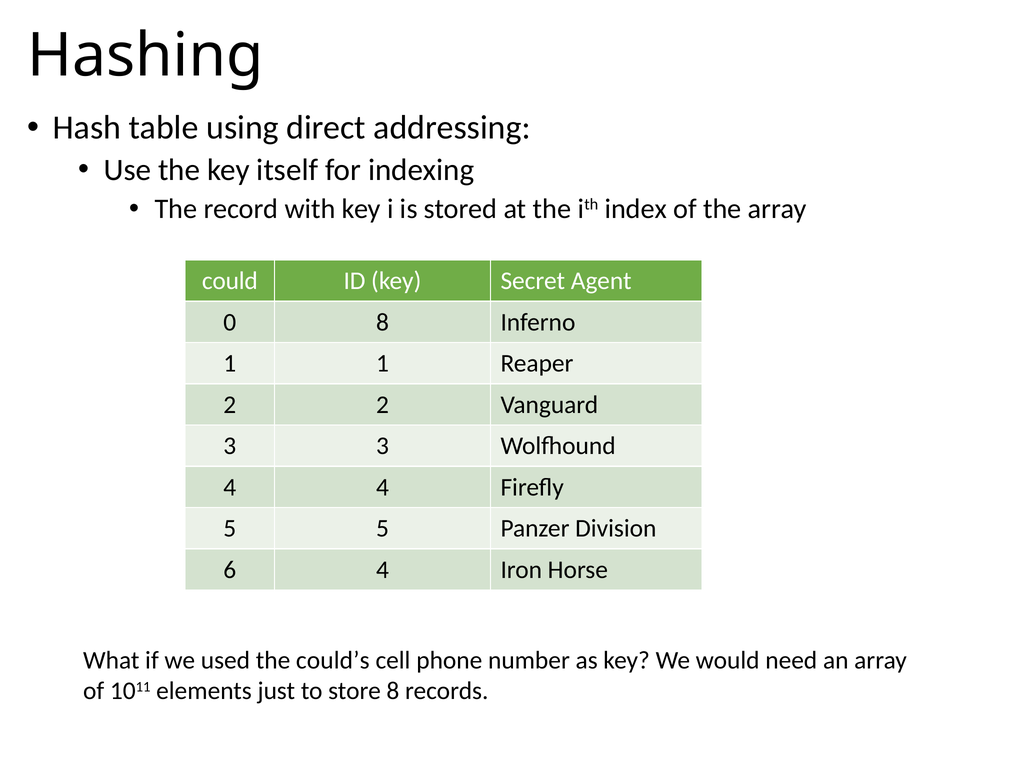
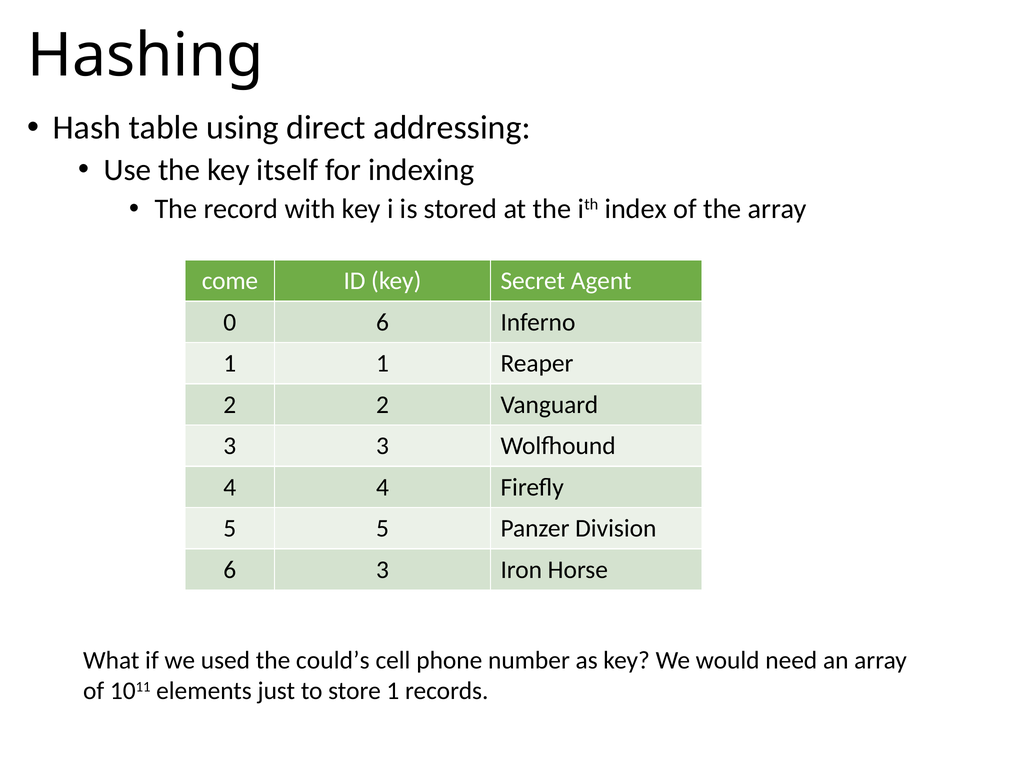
could: could -> come (230, 281)
0 8: 8 -> 6 (382, 322)
6 4: 4 -> 3 (382, 570)
store 8: 8 -> 1 (393, 691)
